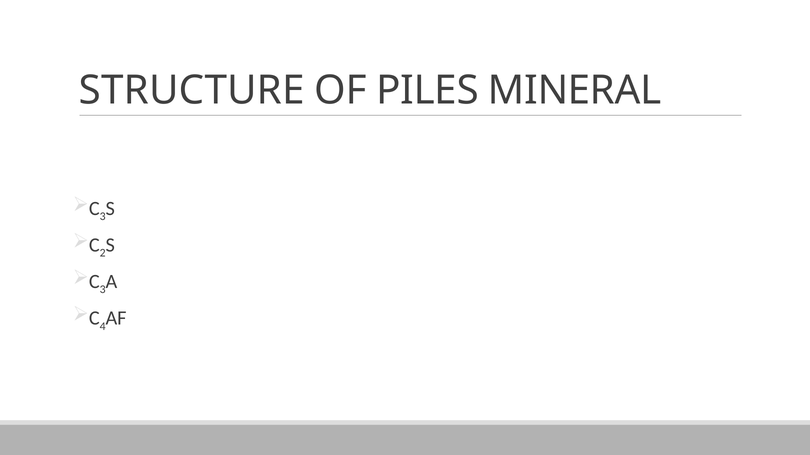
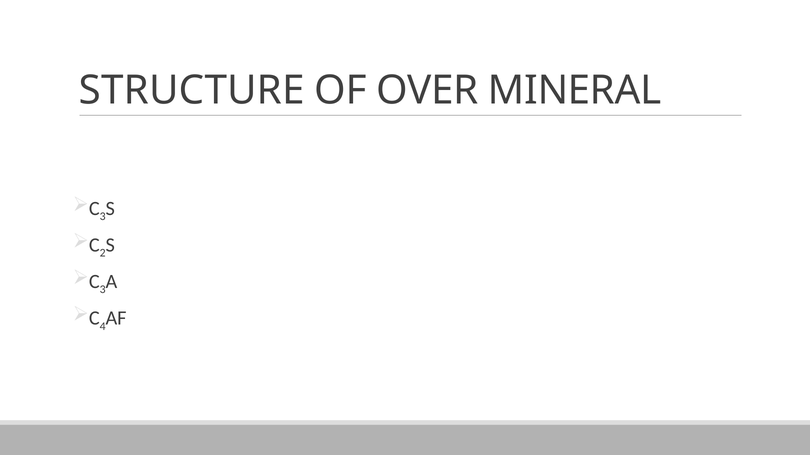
PILES: PILES -> OVER (427, 91)
